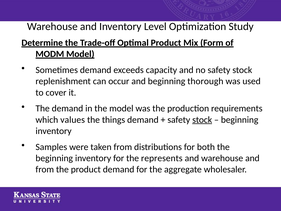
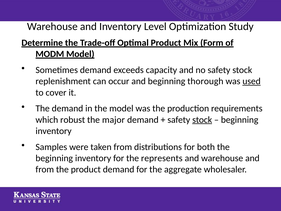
used underline: none -> present (252, 81)
values: values -> robust (73, 120)
things: things -> major (113, 120)
